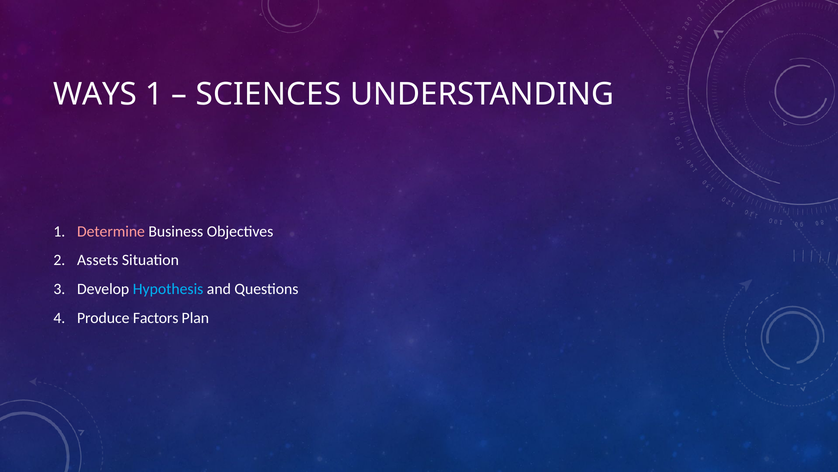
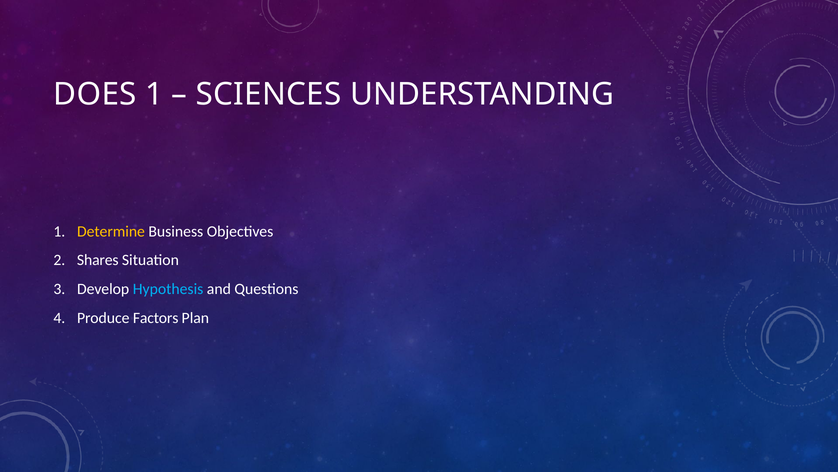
WAYS: WAYS -> DOES (95, 94)
Determine colour: pink -> yellow (111, 231)
Assets: Assets -> Shares (98, 260)
